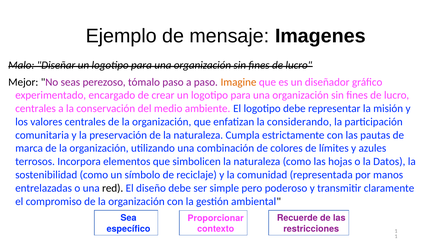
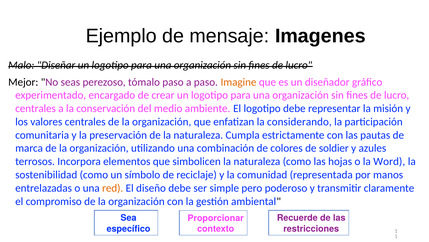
límites: límites -> soldier (334, 148)
Datos: Datos -> Word (389, 161)
red colour: black -> orange (113, 188)
